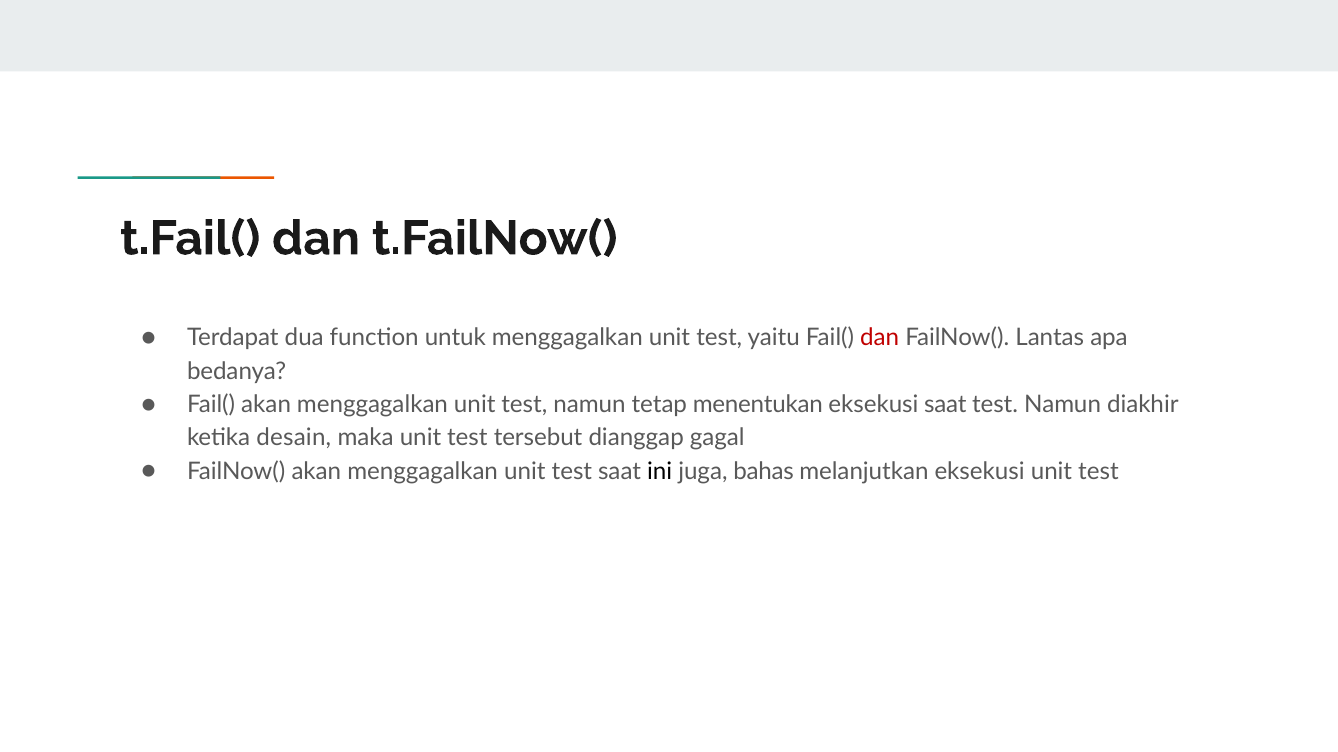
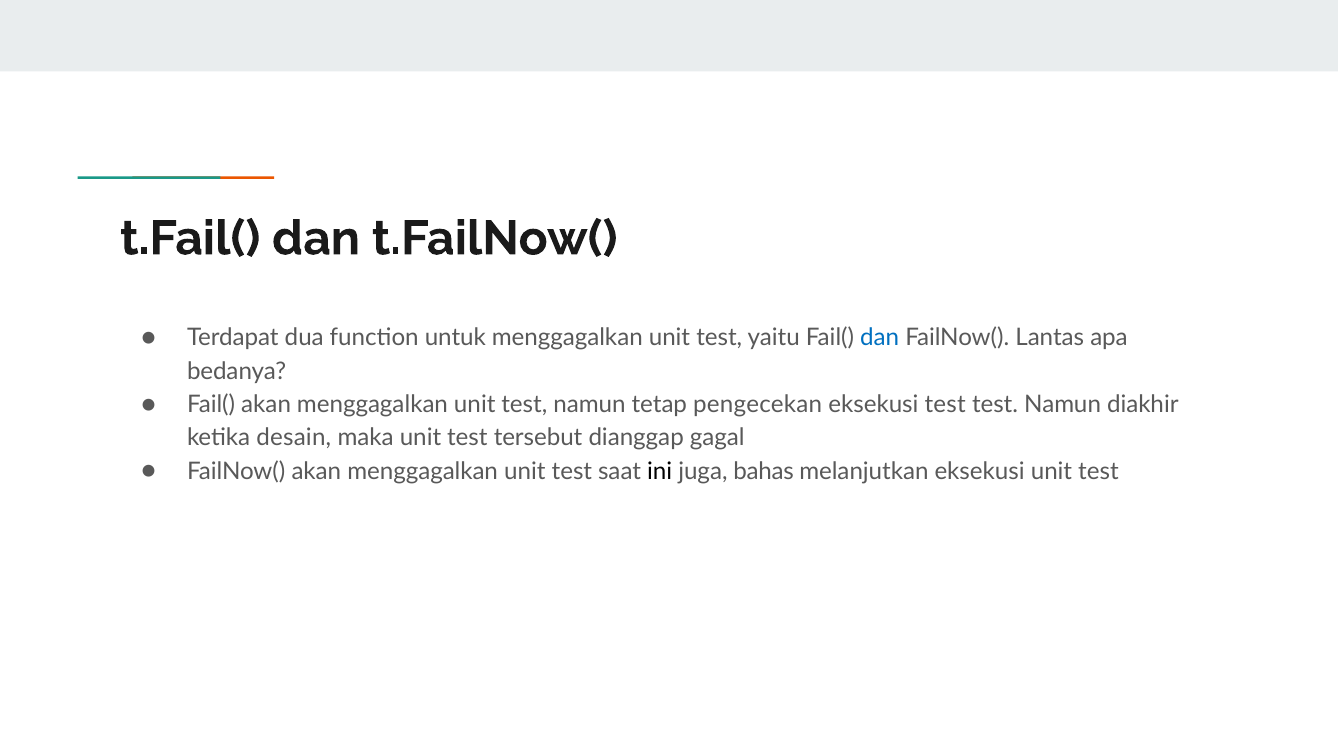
dan colour: red -> blue (880, 338)
menentukan: menentukan -> pengecekan (758, 405)
eksekusi saat: saat -> test (945, 405)
